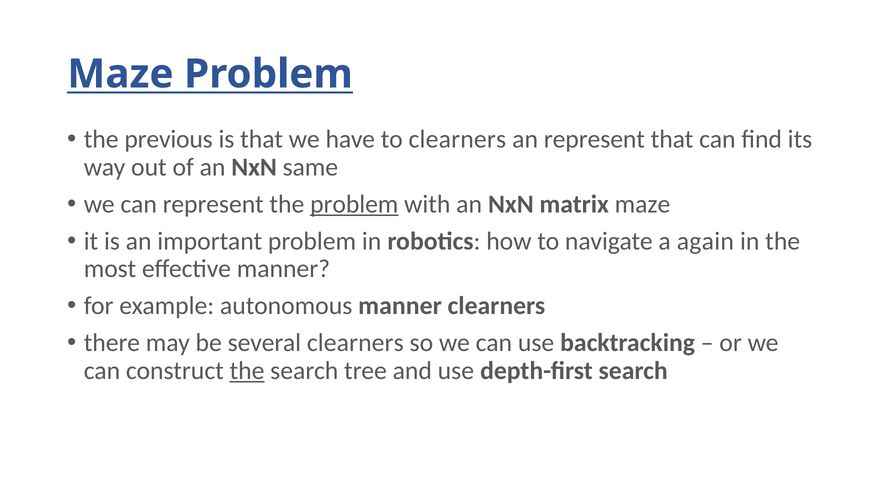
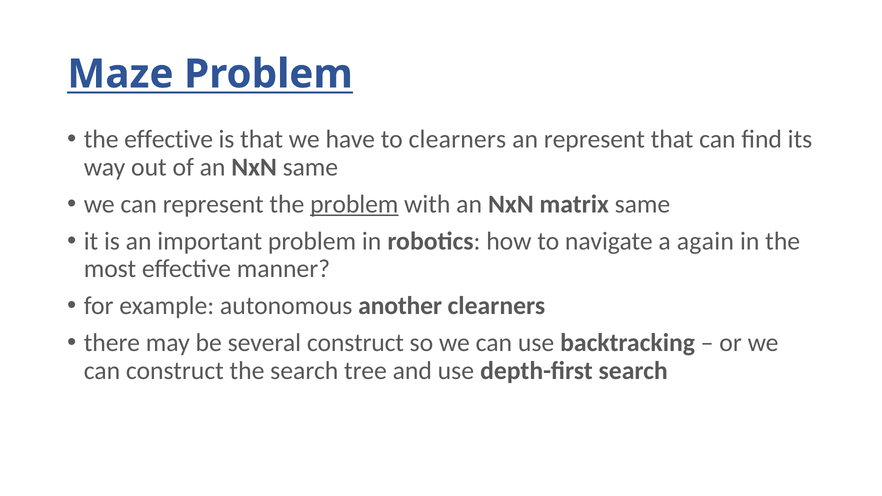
the previous: previous -> effective (169, 139)
matrix maze: maze -> same (642, 204)
autonomous manner: manner -> another (400, 306)
several clearners: clearners -> construct (355, 343)
the underline: present -> none (247, 371)
